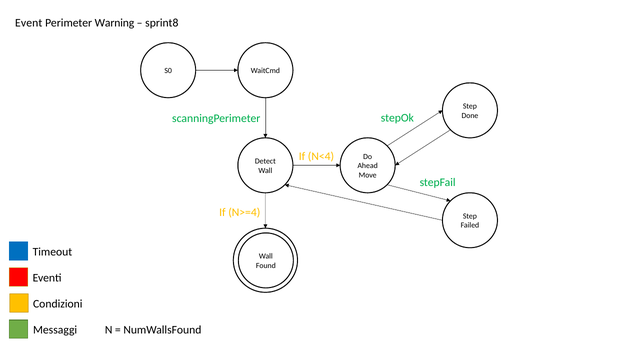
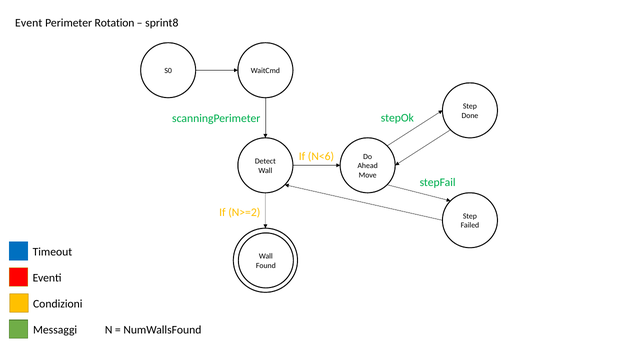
Warning: Warning -> Rotation (115, 23)
N<4: N<4 -> N<6 (321, 156)
N>=4: N>=4 -> N>=2 (244, 213)
